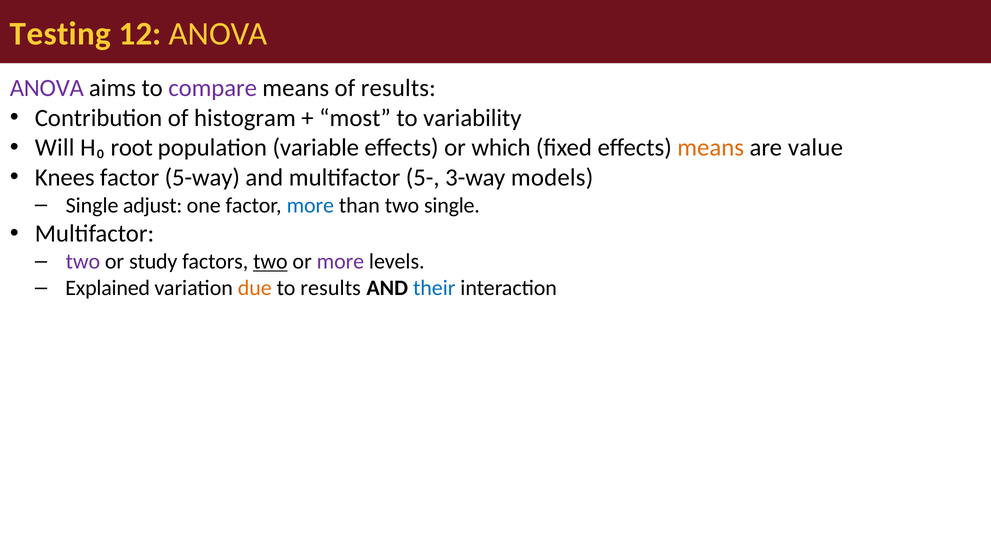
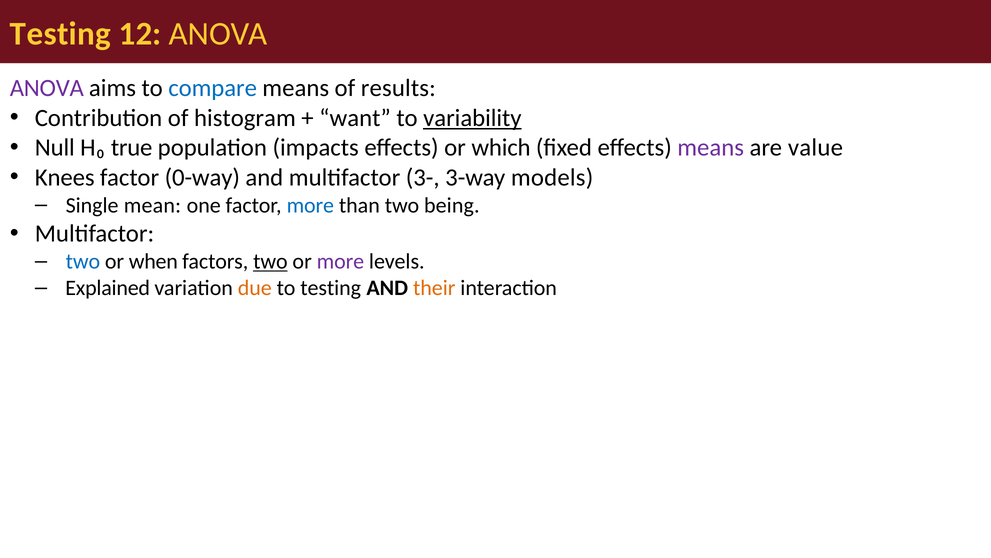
compare colour: purple -> blue (213, 88)
most: most -> want (355, 118)
variability underline: none -> present (472, 118)
Will: Will -> Null (55, 148)
root: root -> true (132, 148)
variable: variable -> impacts (316, 148)
means colour: orange -> purple (711, 148)
5-way: 5-way -> 0-way (202, 177)
5-: 5- -> 3- (423, 177)
adjust: adjust -> mean (152, 205)
two single: single -> being (452, 205)
two colour: purple -> blue (83, 261)
study: study -> when (153, 261)
to results: results -> testing (331, 288)
their colour: blue -> orange (434, 288)
